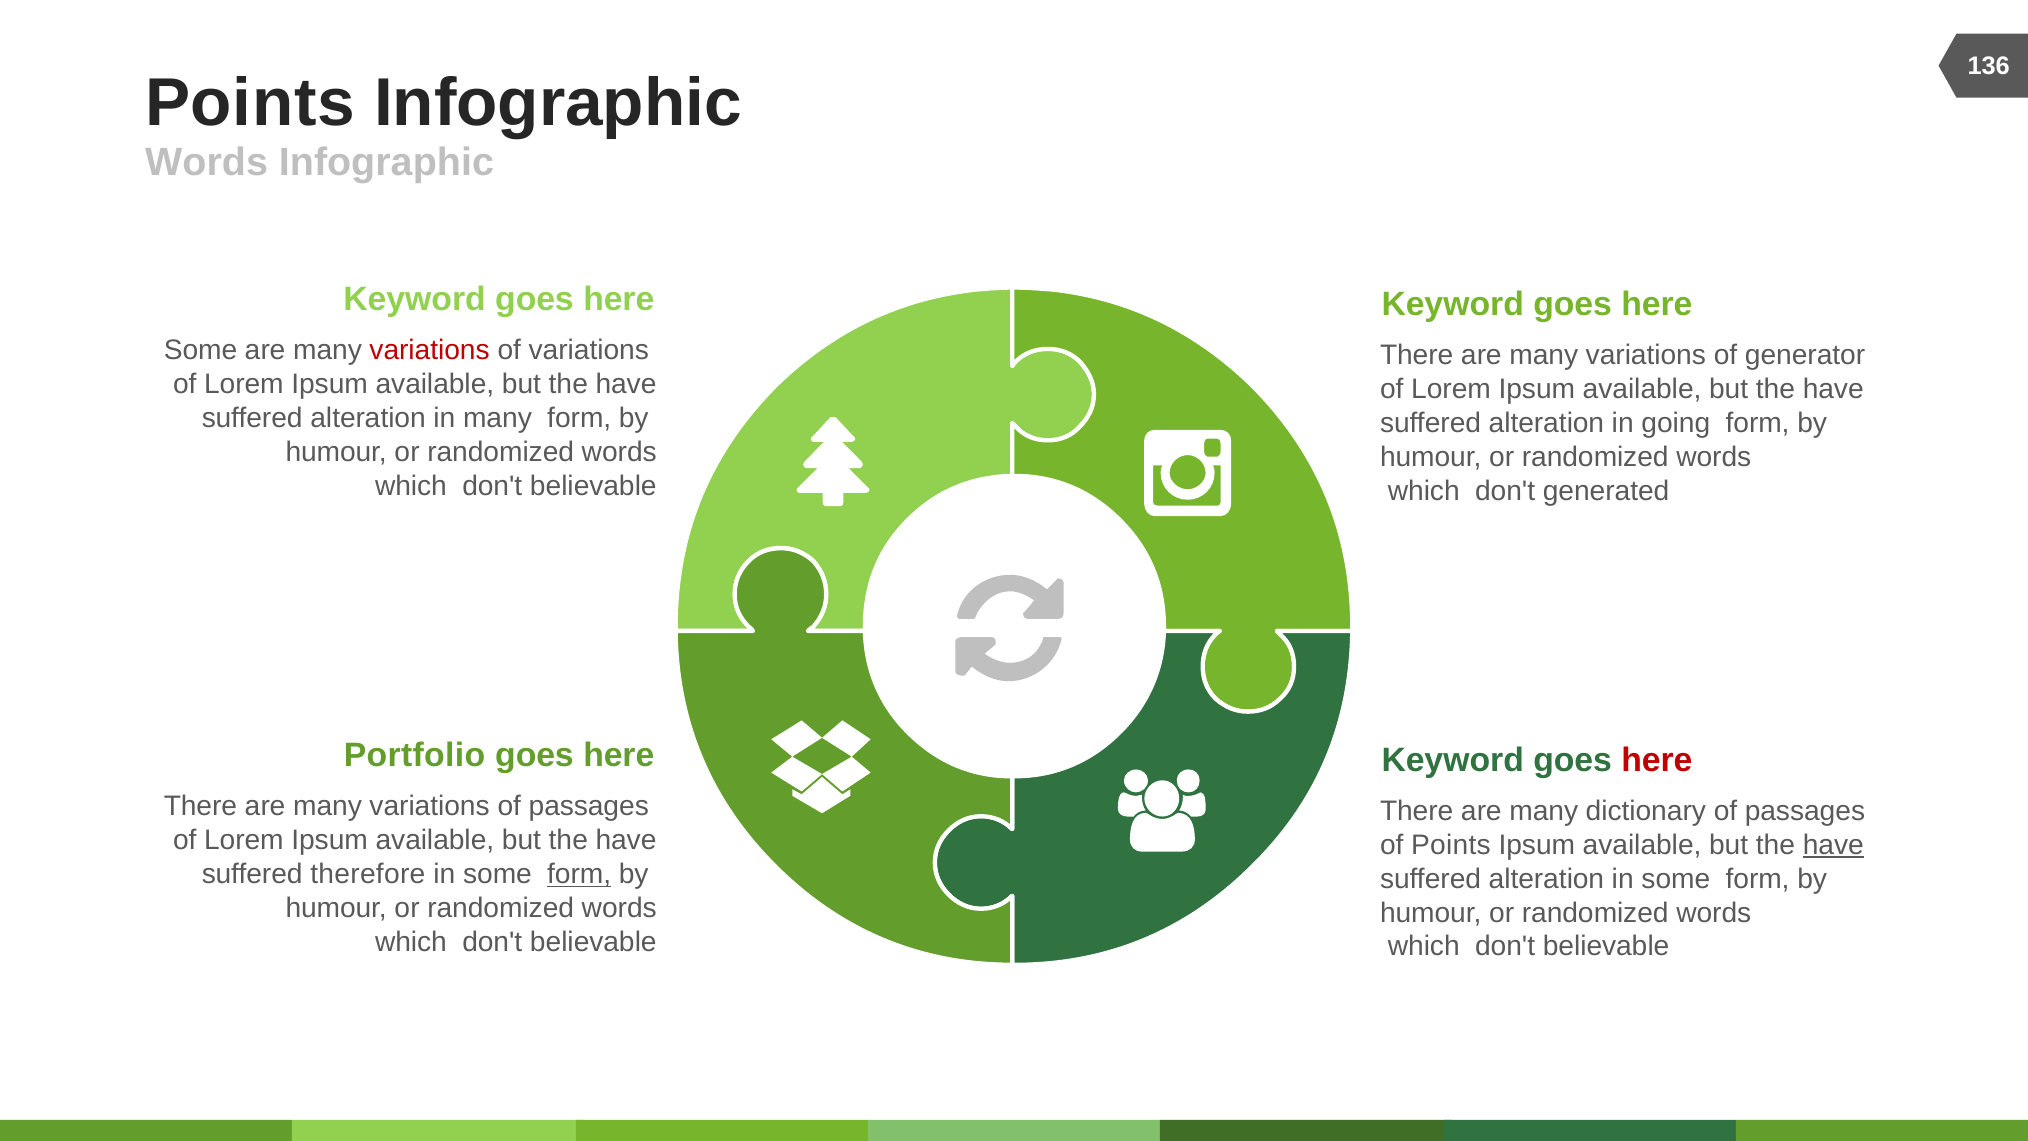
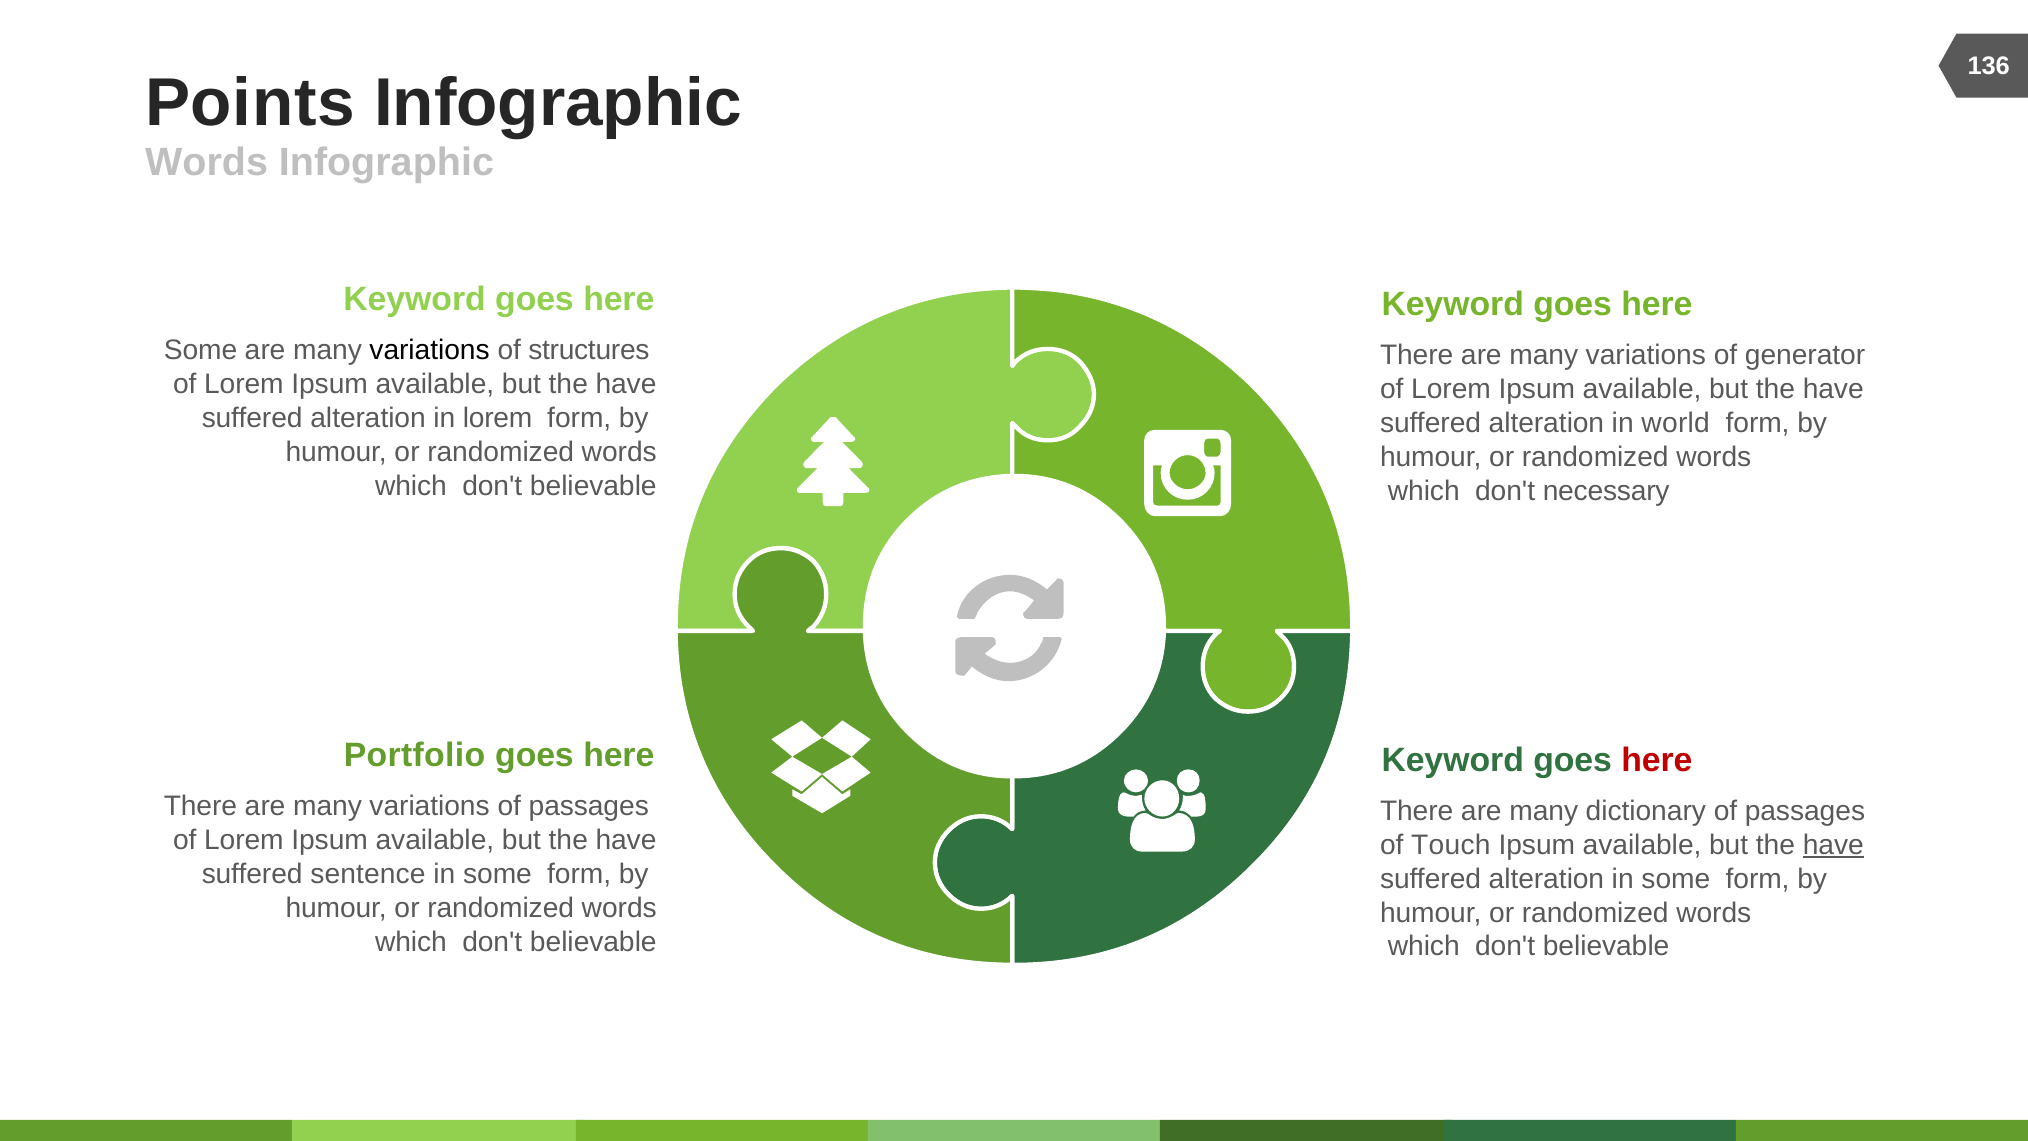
variations colour: red -> black (430, 350)
of variations: variations -> structures (589, 350)
in many: many -> lorem (498, 418)
going: going -> world (1676, 423)
generated: generated -> necessary (1606, 491)
of Points: Points -> Touch (1451, 845)
therefore: therefore -> sentence (368, 874)
form underline: present -> none (579, 874)
